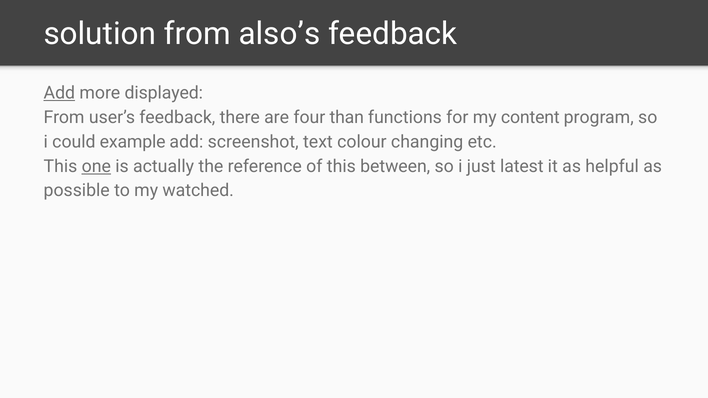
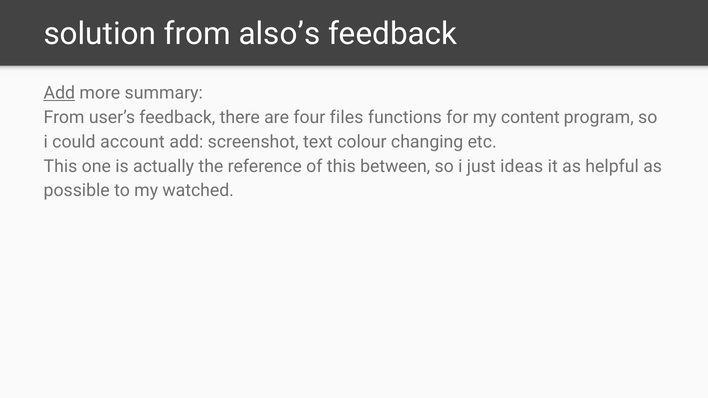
displayed: displayed -> summary (164, 93)
than: than -> files (347, 118)
example: example -> account (132, 142)
one underline: present -> none (96, 166)
latest: latest -> ideas (522, 166)
